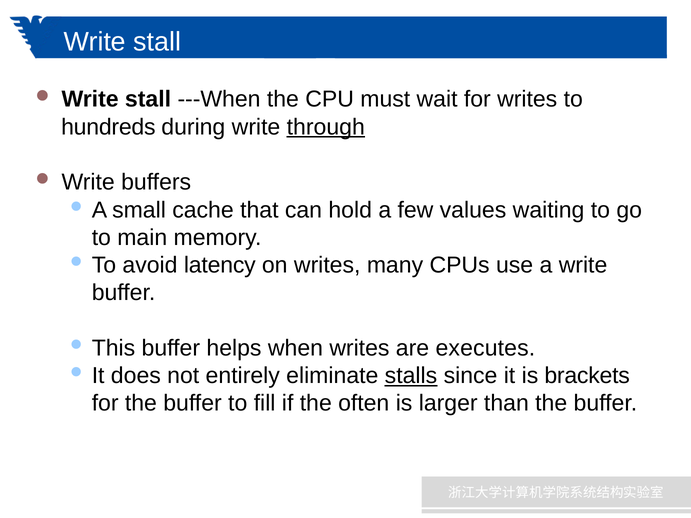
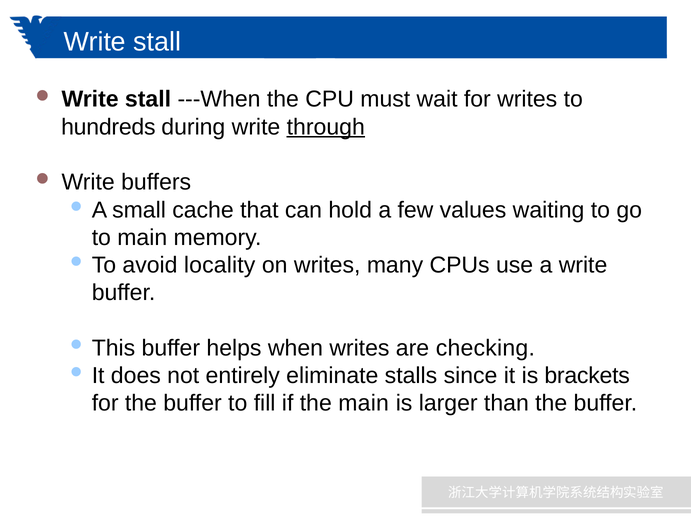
latency: latency -> locality (220, 265)
executes: executes -> checking (485, 348)
stalls underline: present -> none (411, 376)
the often: often -> main (364, 403)
